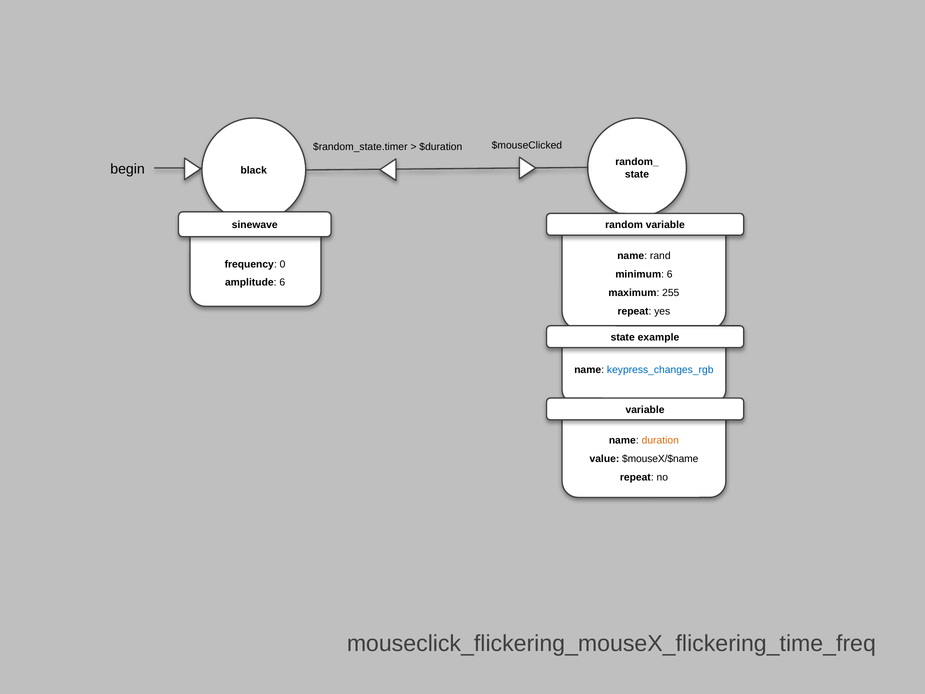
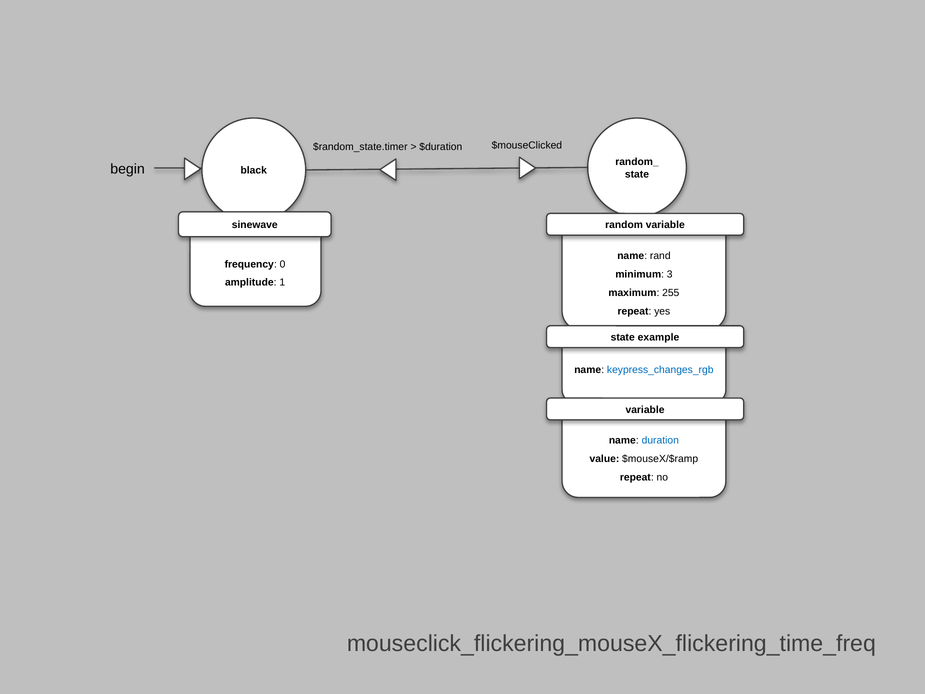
minimum 6: 6 -> 3 (670, 274)
amplitude 6: 6 -> 1 (282, 282)
duration colour: orange -> blue (660, 440)
$mouseX/$name: $mouseX/$name -> $mouseX/$ramp (660, 459)
